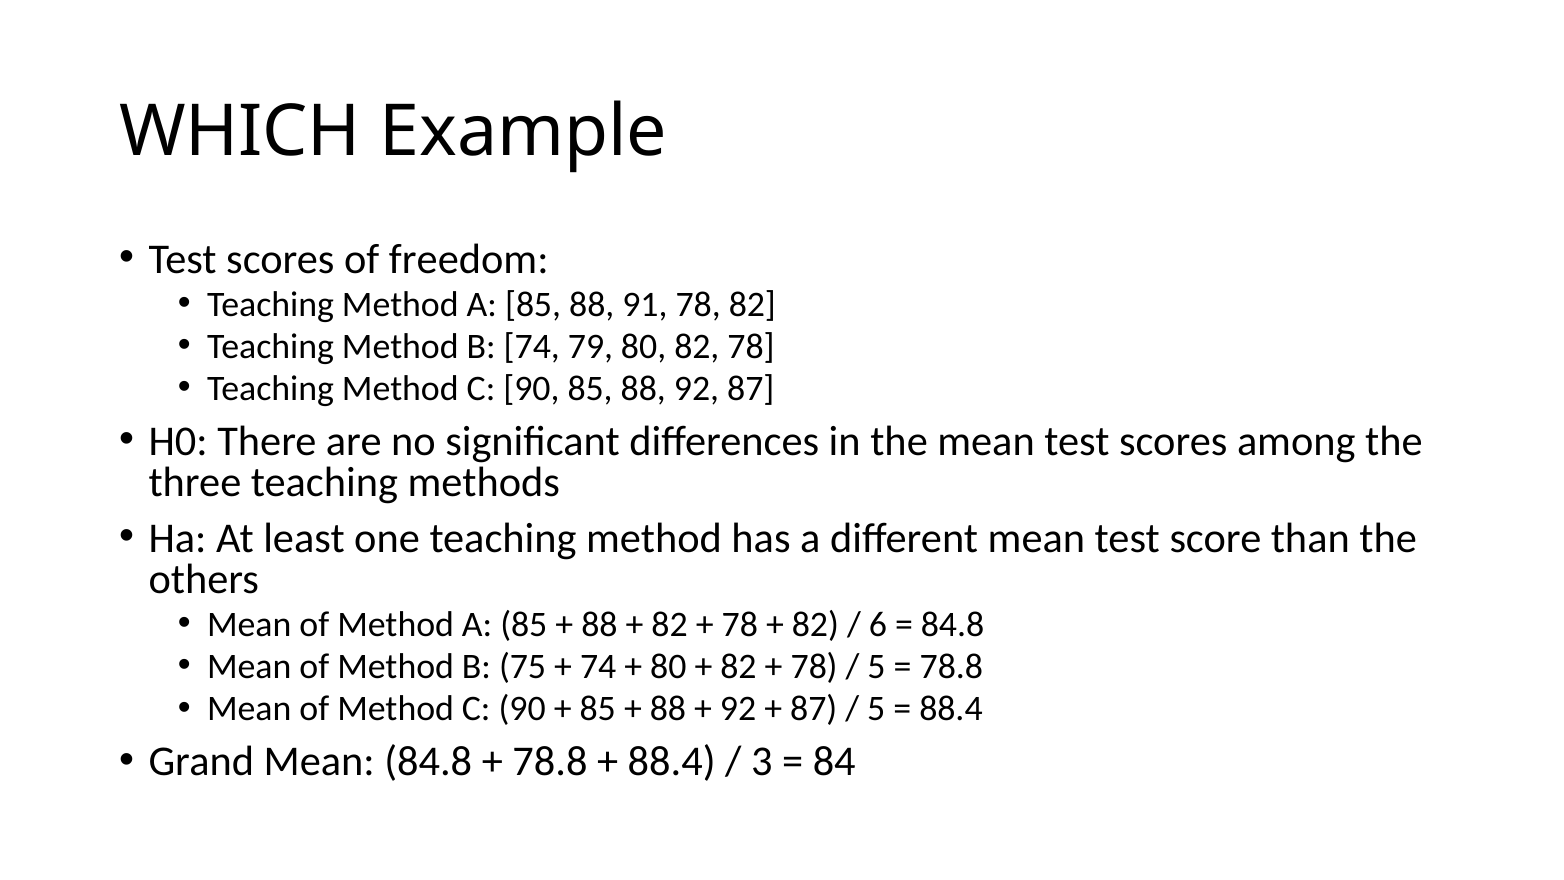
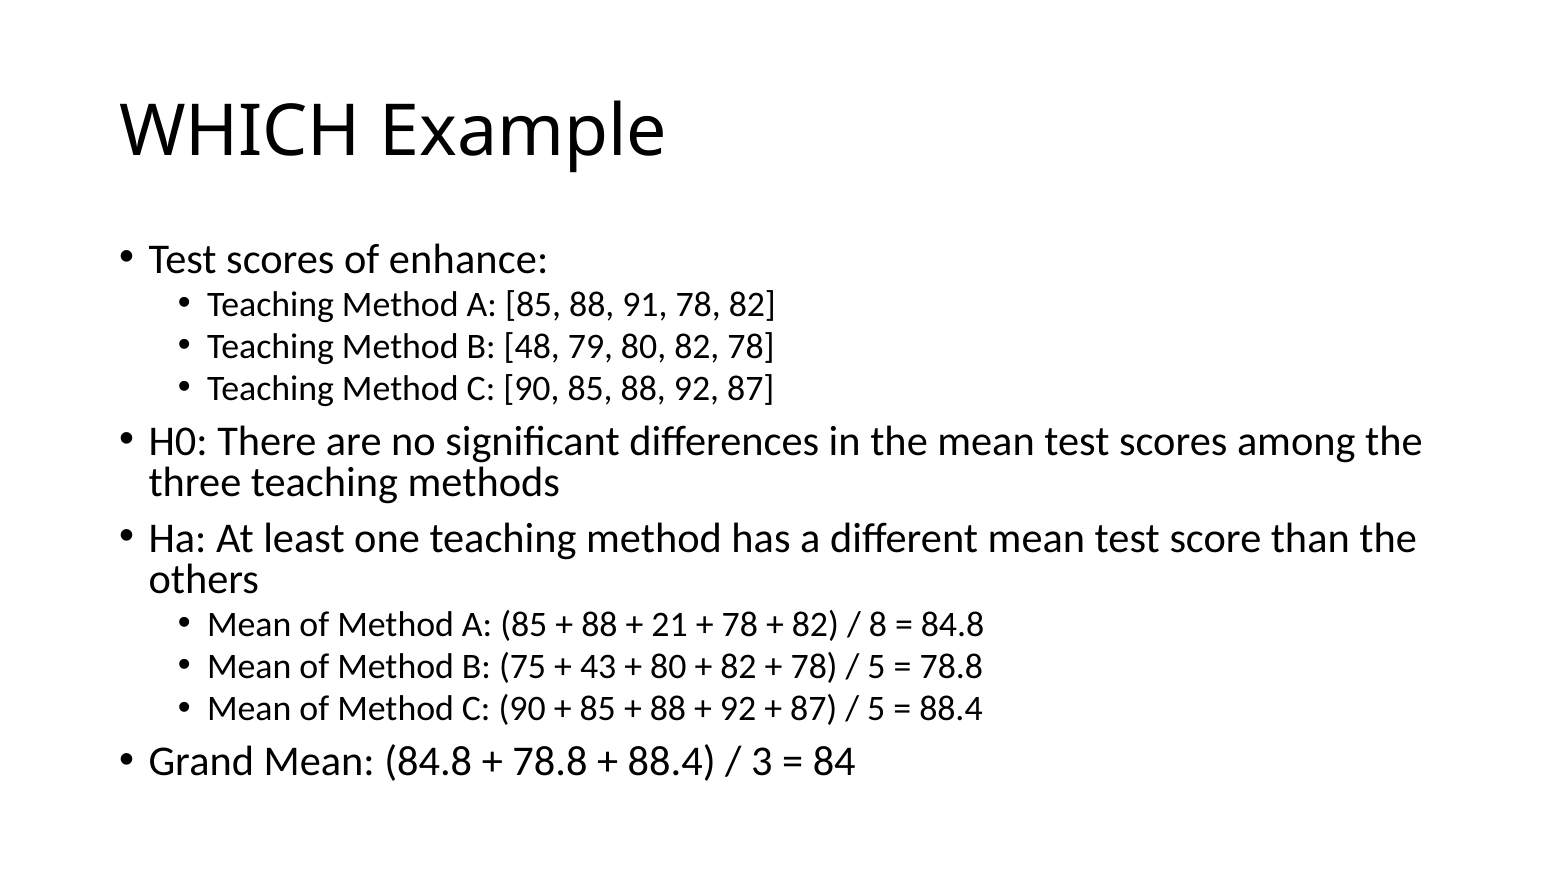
freedom: freedom -> enhance (469, 259)
B 74: 74 -> 48 (532, 347)
82: 82 -> 21 (670, 625)
6: 6 -> 8 (878, 625)
74: 74 -> 43 (598, 667)
